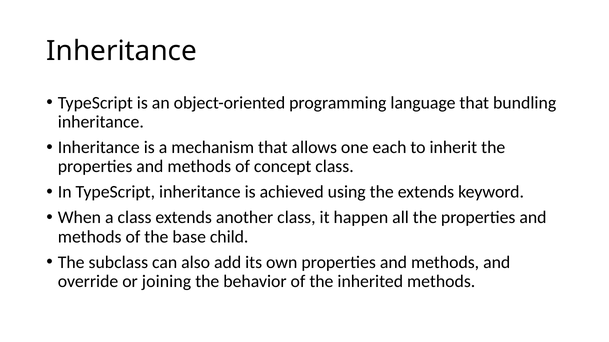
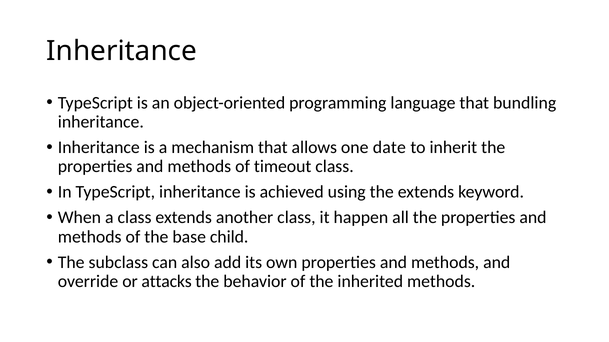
each: each -> date (389, 148)
concept: concept -> timeout (283, 167)
joining: joining -> attacks (167, 282)
